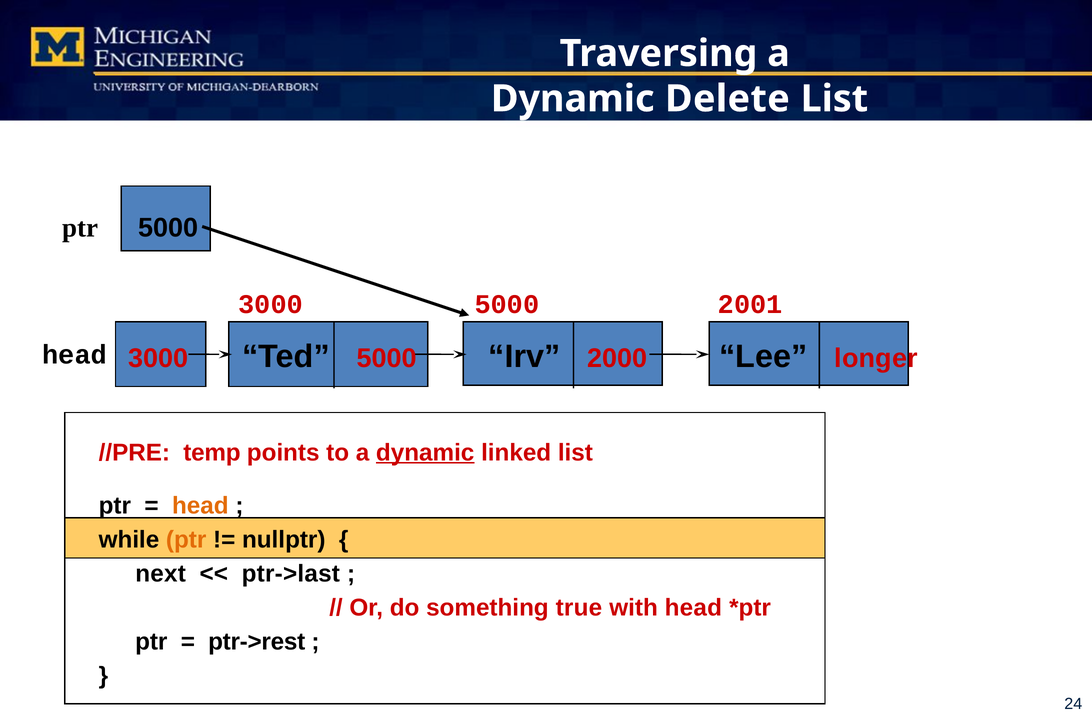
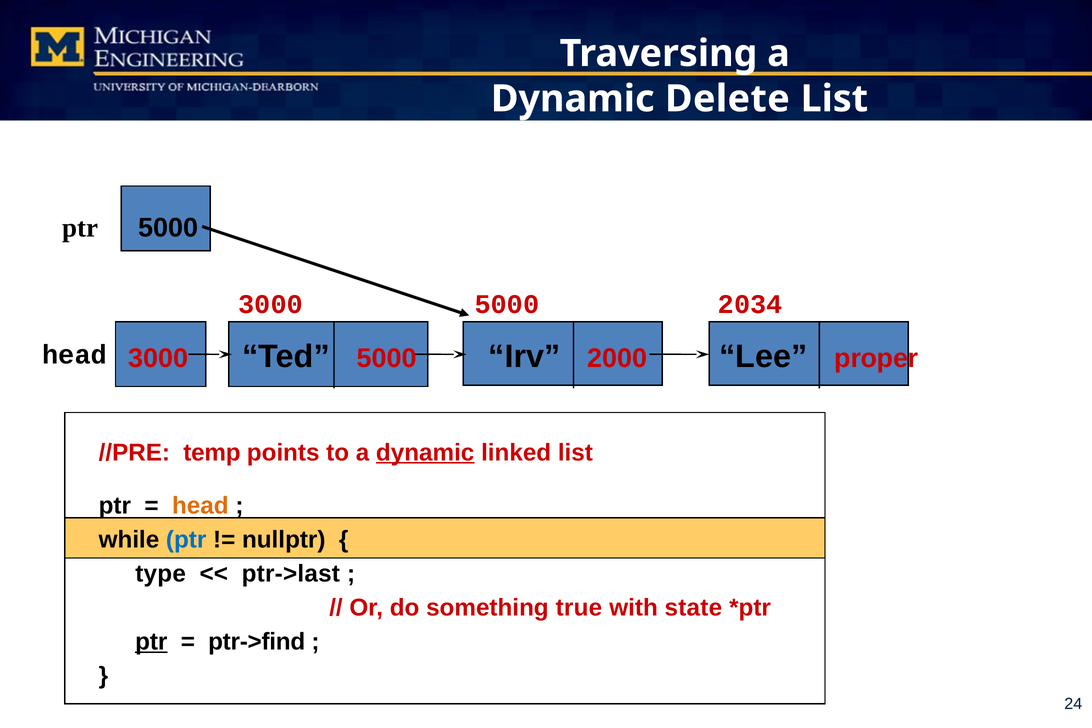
2001: 2001 -> 2034 (750, 304)
longer: longer -> proper (876, 358)
ptr colour: orange -> blue (186, 540)
next: next -> type (161, 574)
with head: head -> state (693, 608)
ptr underline: none -> present (151, 642)
ptr->rest: ptr->rest -> ptr->find (257, 642)
